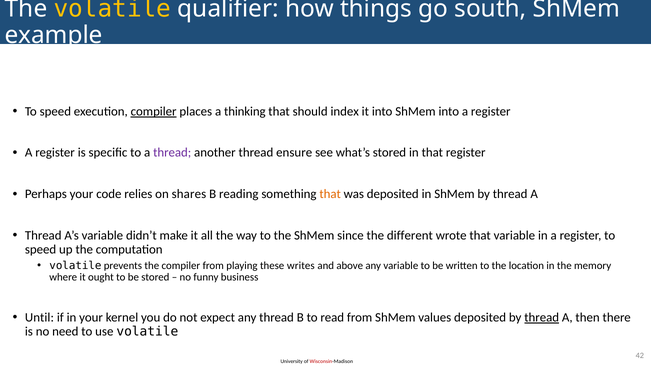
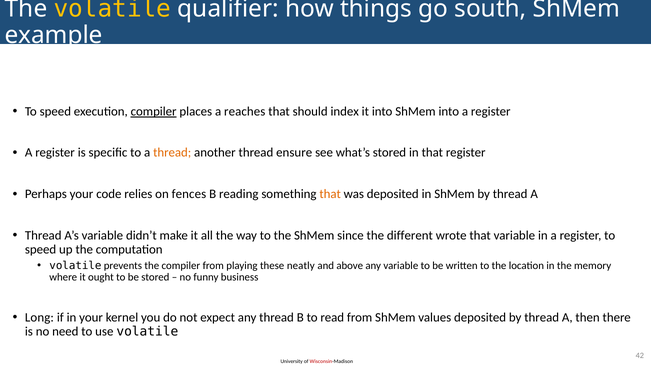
thinking: thinking -> reaches (245, 111)
thread colour: purple -> orange (172, 153)
shares: shares -> fences (189, 194)
writes: writes -> neatly (301, 266)
Until: Until -> Long (39, 318)
thread underline: present -> none (542, 318)
